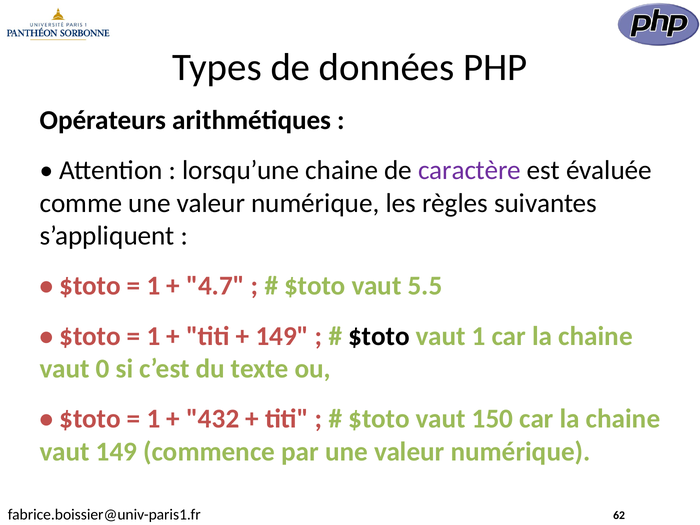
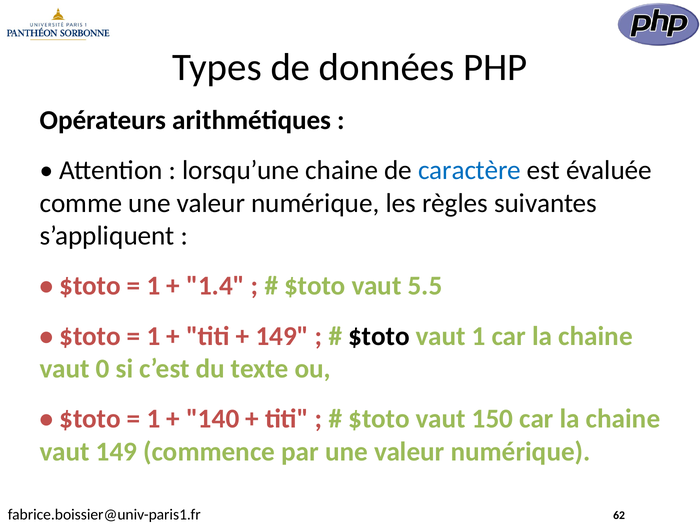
caractère colour: purple -> blue (470, 170)
4.7: 4.7 -> 1.4 (215, 286)
432: 432 -> 140 (213, 419)
